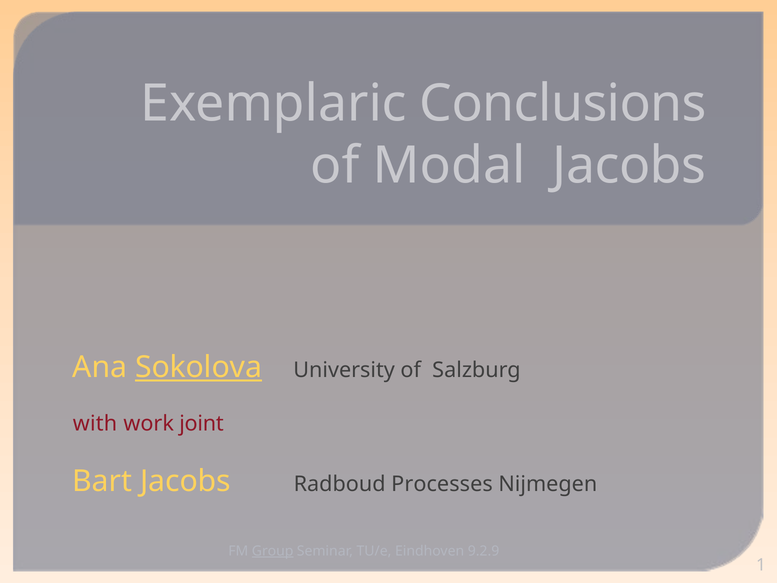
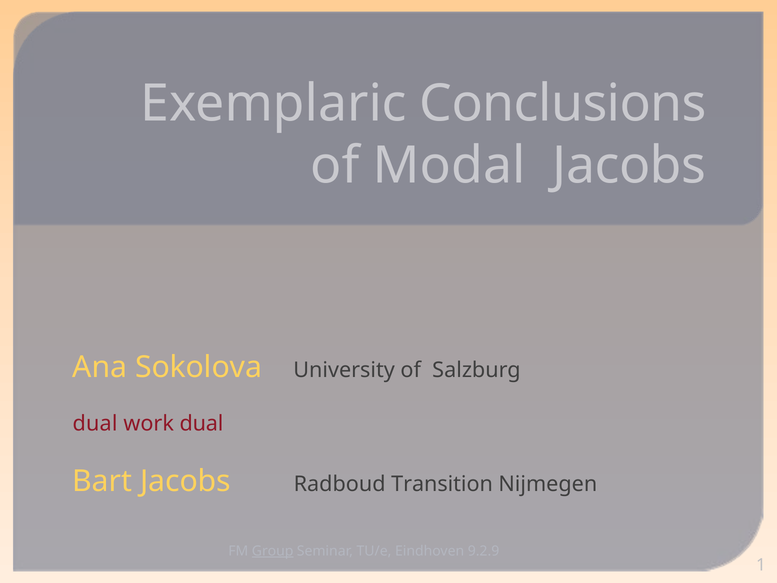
Sokolova underline: present -> none (199, 367)
with: with -> dual (95, 424)
work joint: joint -> dual (201, 424)
Processes: Processes -> Transition (442, 484)
